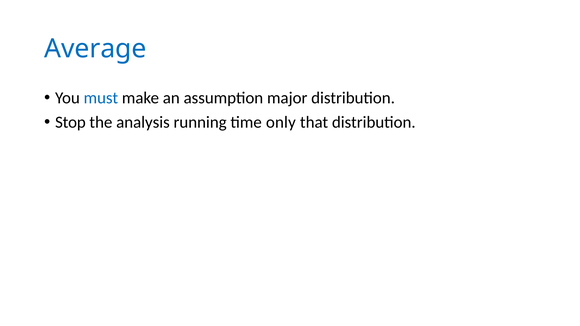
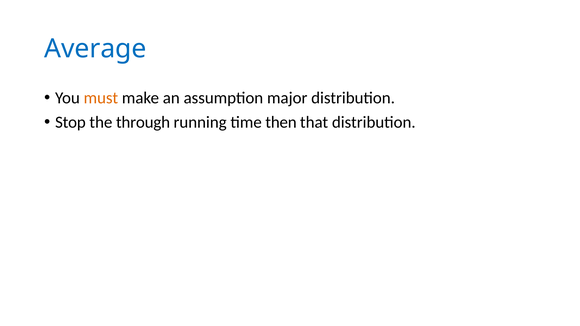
must colour: blue -> orange (101, 98)
analysis: analysis -> through (143, 122)
only: only -> then (281, 122)
